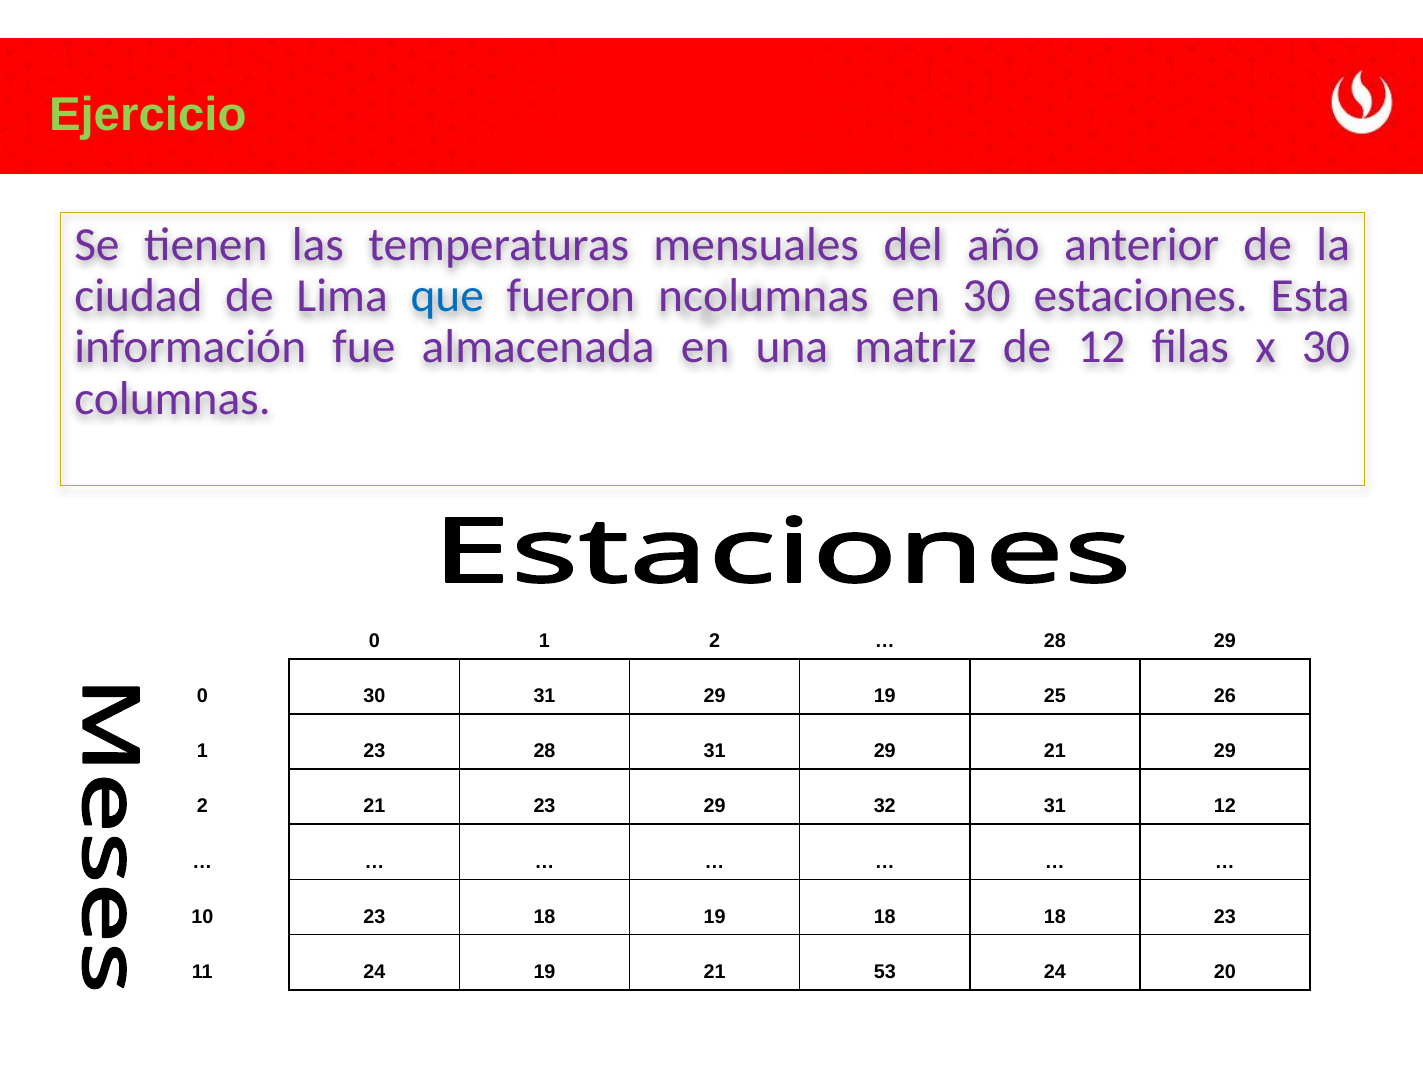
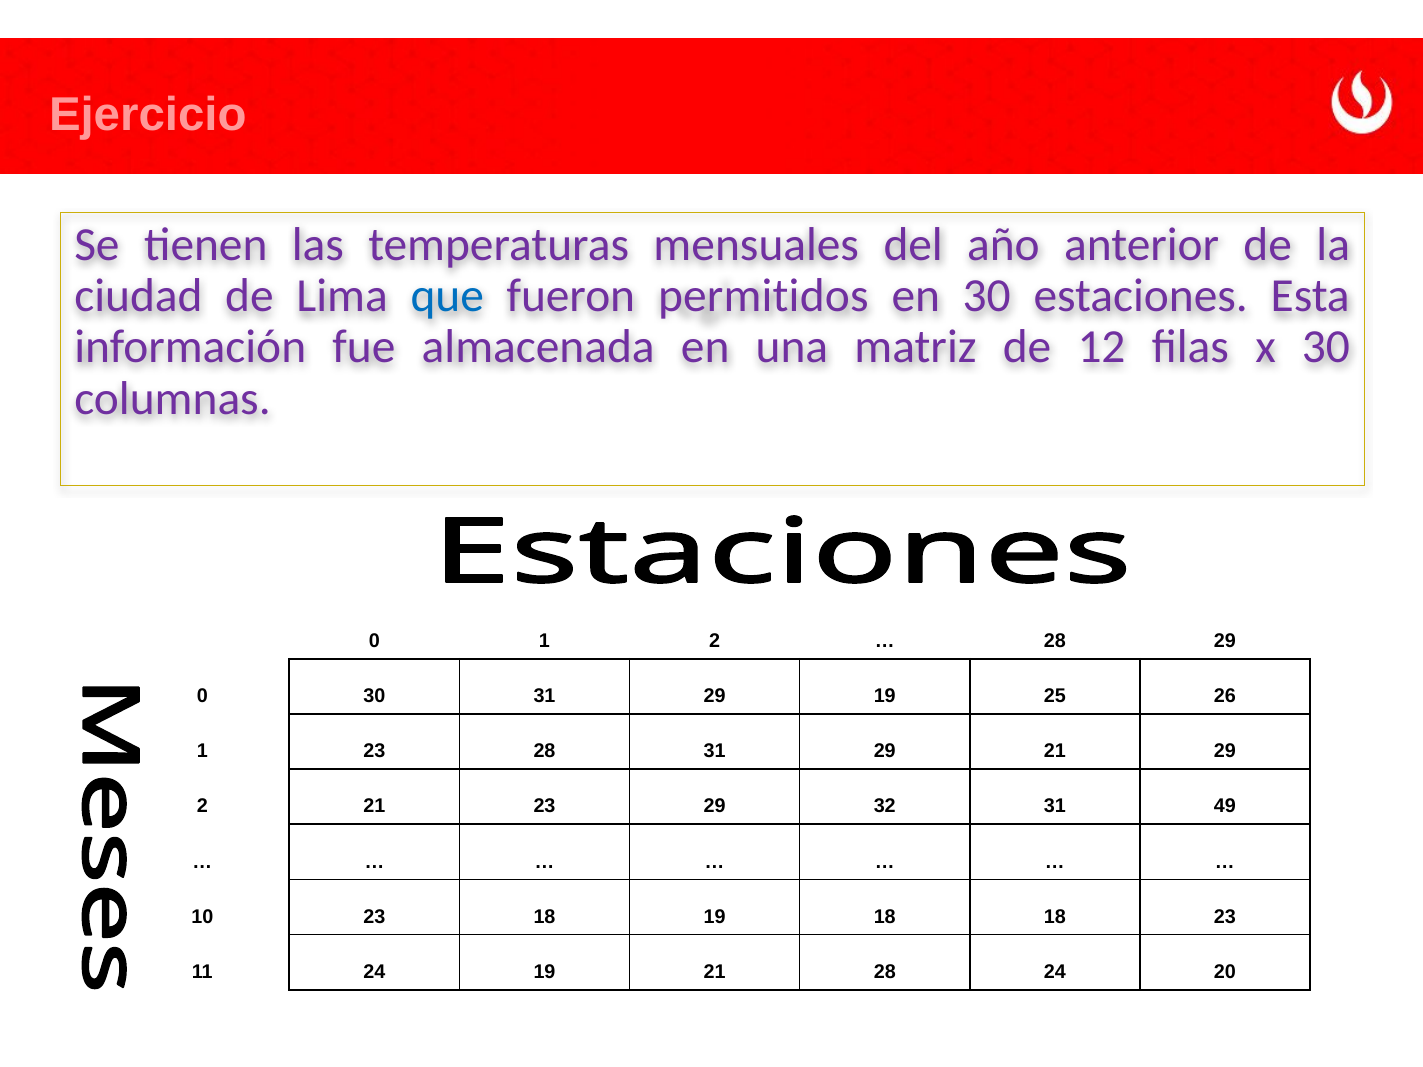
Ejercicio colour: light green -> pink (148, 115)
ncolumnas: ncolumnas -> permitidos (763, 296)
31 12: 12 -> 49 (1225, 807)
21 53: 53 -> 28 (885, 972)
